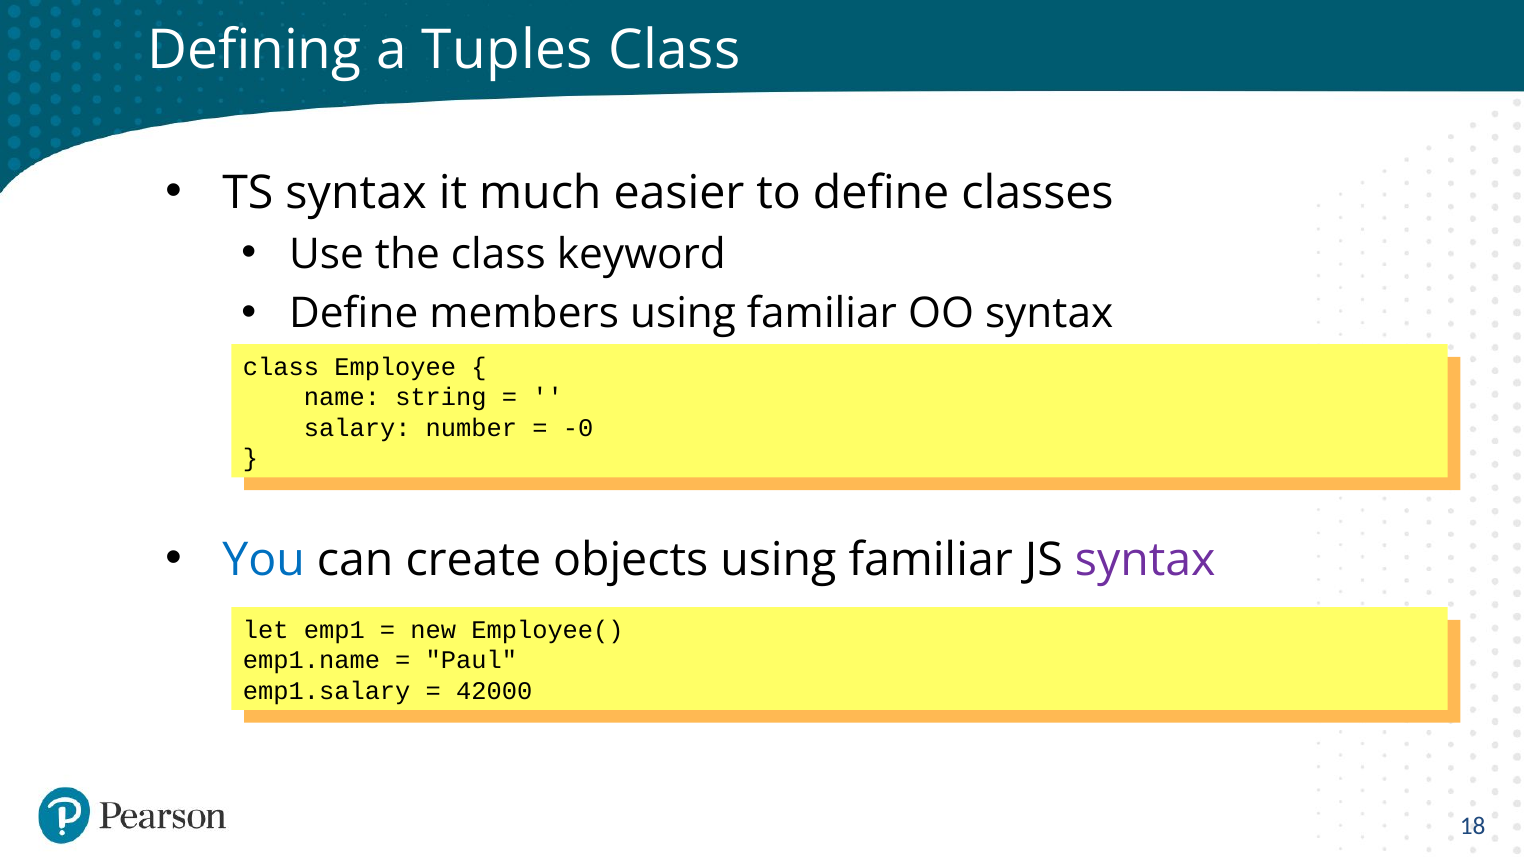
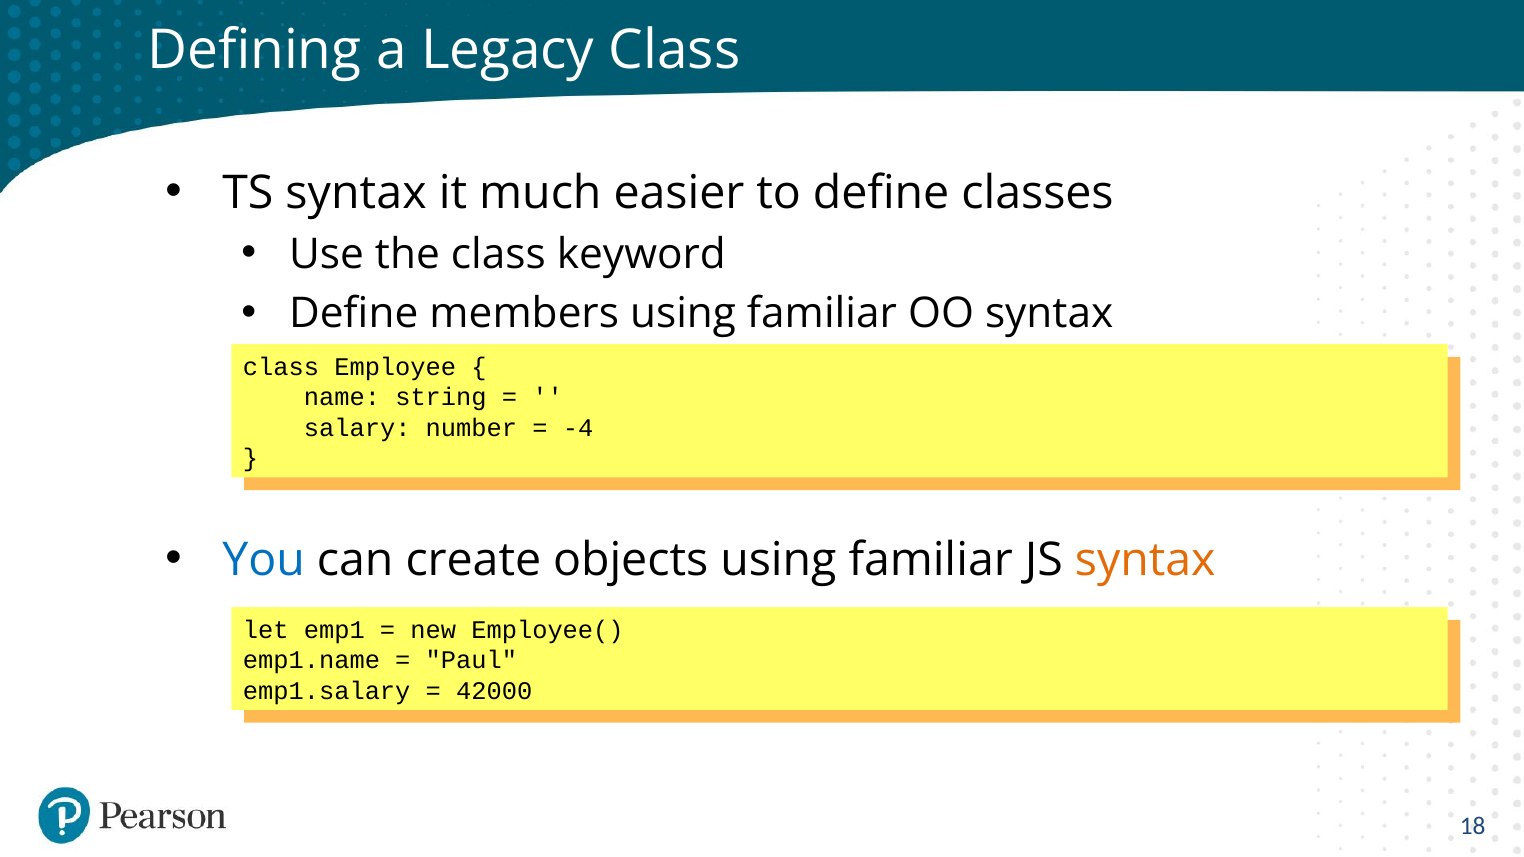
Tuples: Tuples -> Legacy (508, 50)
-0: -0 -> -4 (578, 428)
syntax colour: purple -> orange (1145, 560)
